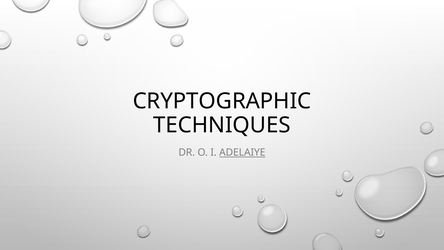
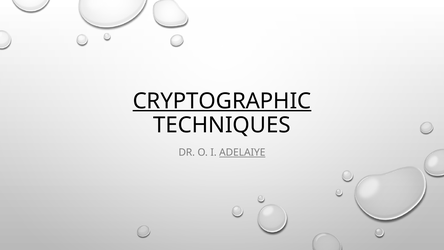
CRYPTOGRAPHIC underline: none -> present (222, 101)
